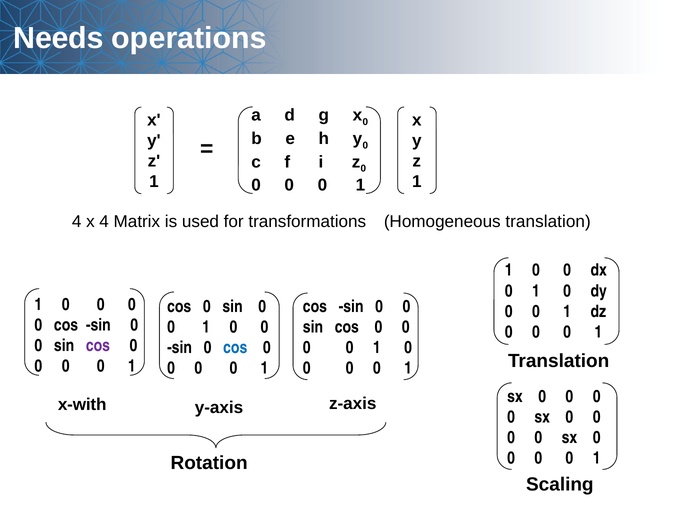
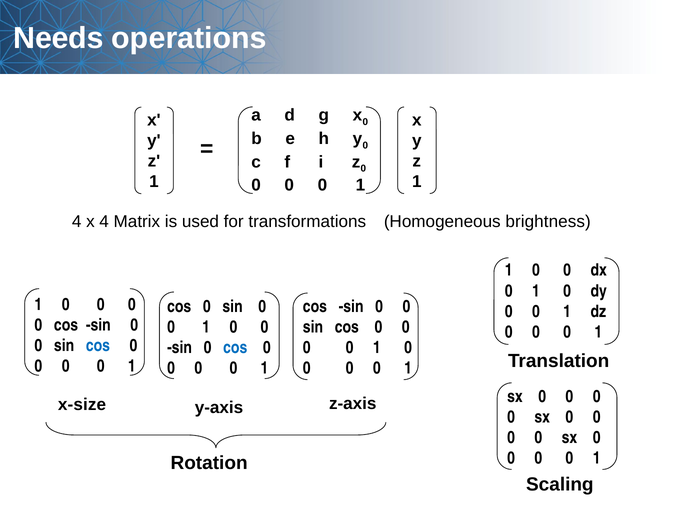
Homogeneous translation: translation -> brightness (548, 222)
cos colour: purple -> blue (98, 345)
x-with: x-with -> x-size (82, 404)
